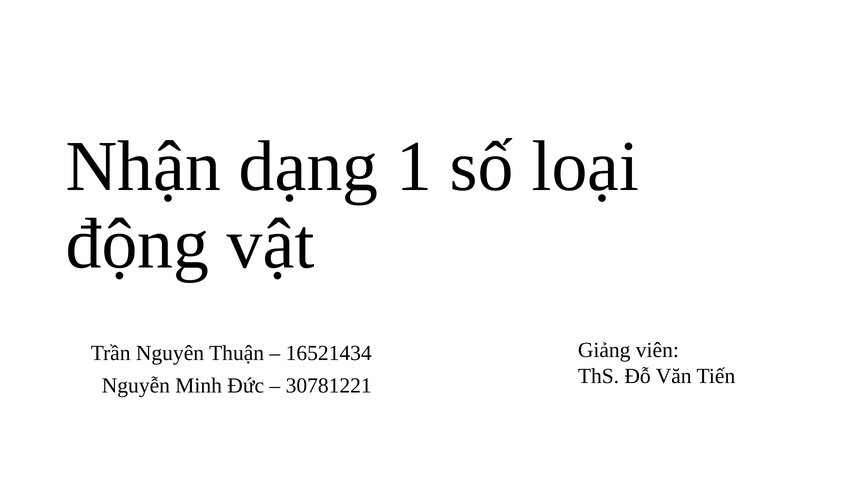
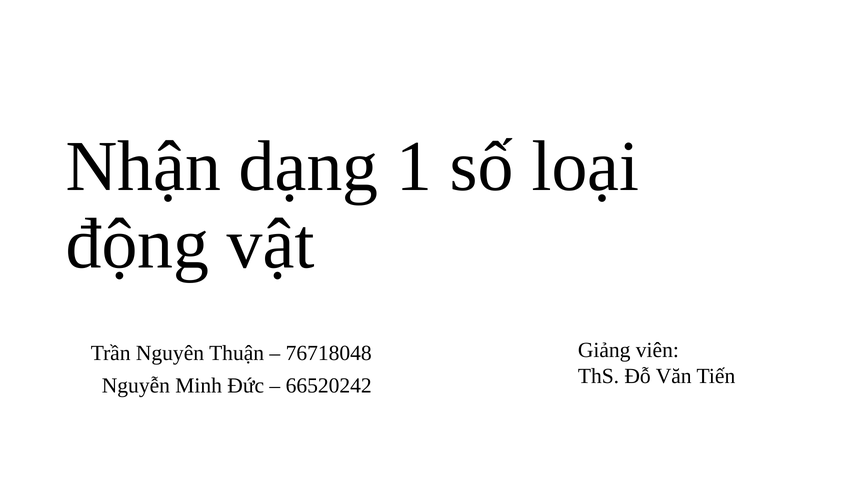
16521434: 16521434 -> 76718048 (329, 353)
30781221: 30781221 -> 66520242 (329, 386)
